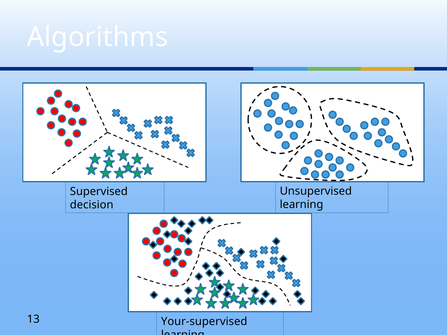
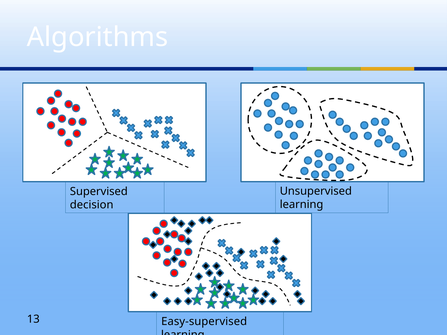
Your-supervised: Your-supervised -> Easy-supervised (204, 322)
